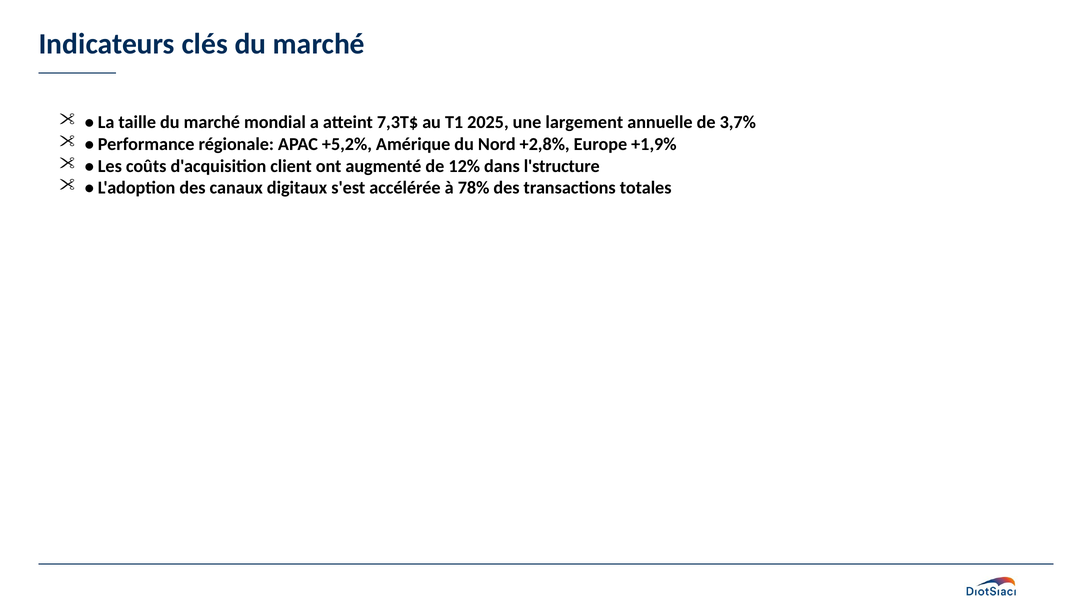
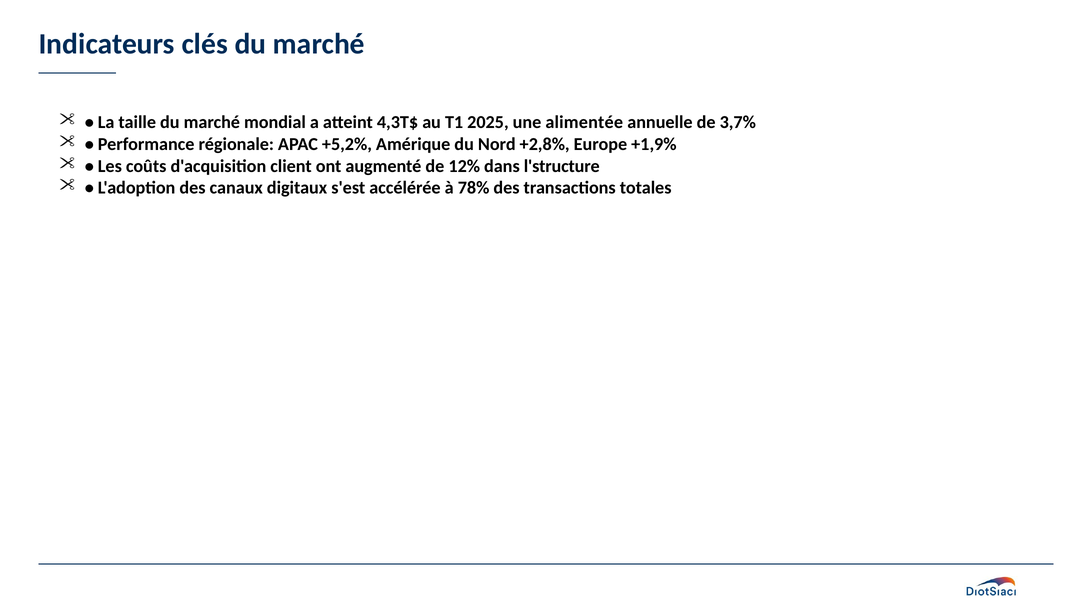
7,3T$: 7,3T$ -> 4,3T$ (398, 122)
largement: largement -> alimentée (584, 122)
